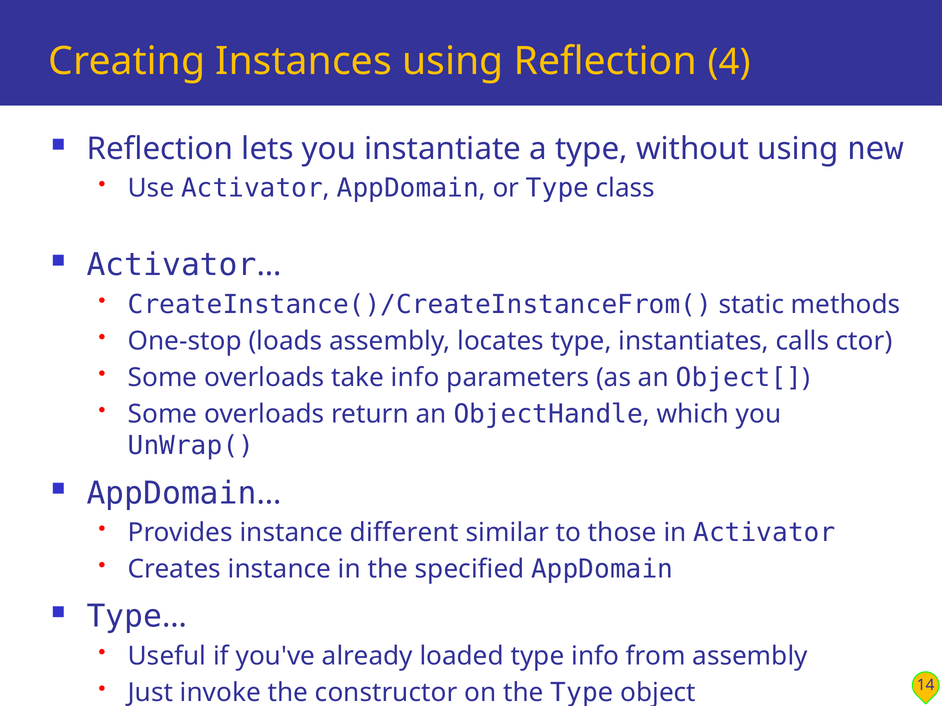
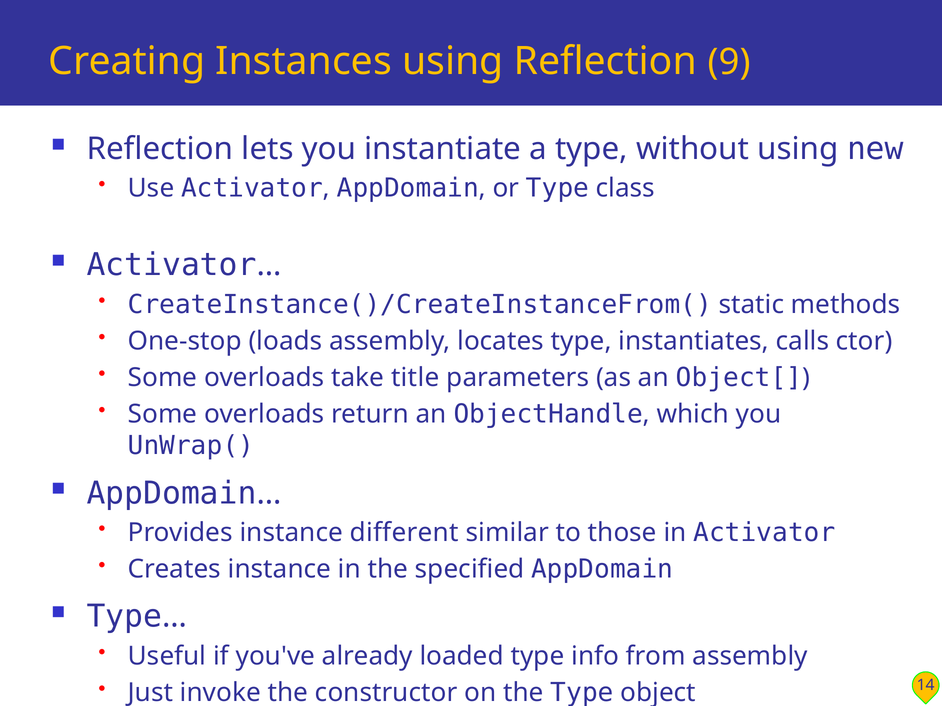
4: 4 -> 9 (729, 62)
take info: info -> title (415, 378)
